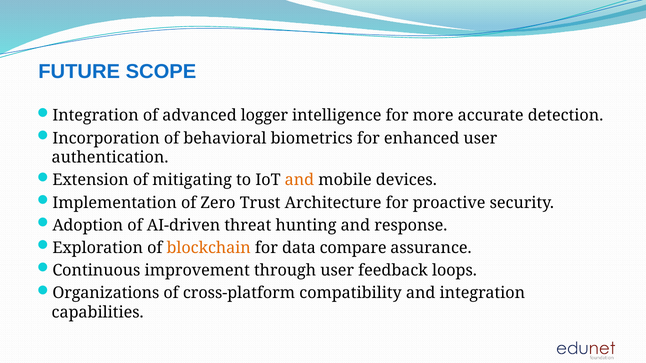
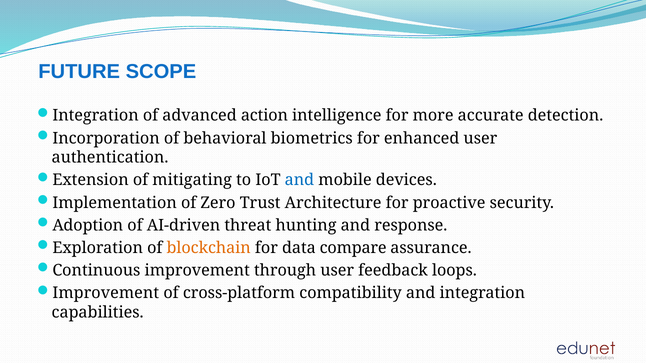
logger: logger -> action (264, 116)
and colour: orange -> blue (299, 180)
Organizations: Organizations -> Improvement (106, 293)
